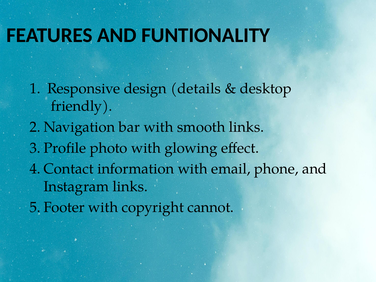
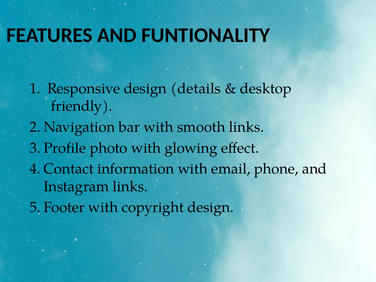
copyright cannot: cannot -> design (211, 207)
